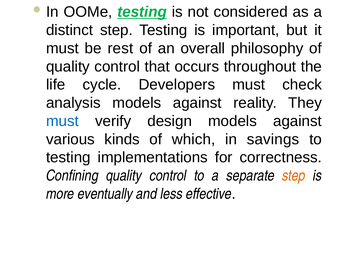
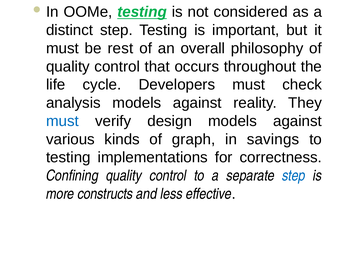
which: which -> graph (194, 139)
step colour: orange -> blue (294, 176)
eventually: eventually -> constructs (105, 194)
